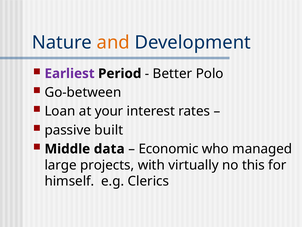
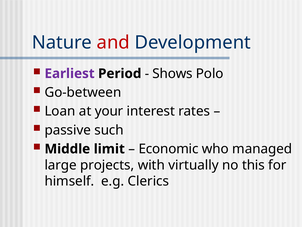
and colour: orange -> red (113, 42)
Better: Better -> Shows (173, 73)
built: built -> such (109, 130)
data: data -> limit (109, 149)
